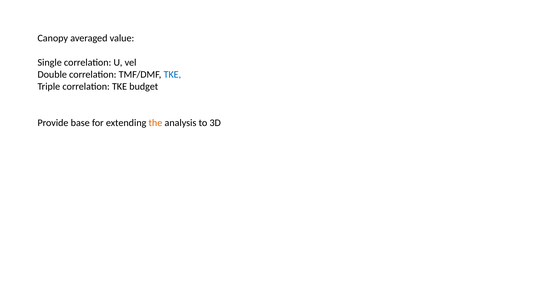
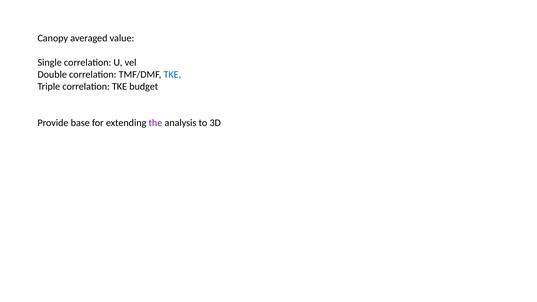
the colour: orange -> purple (155, 123)
